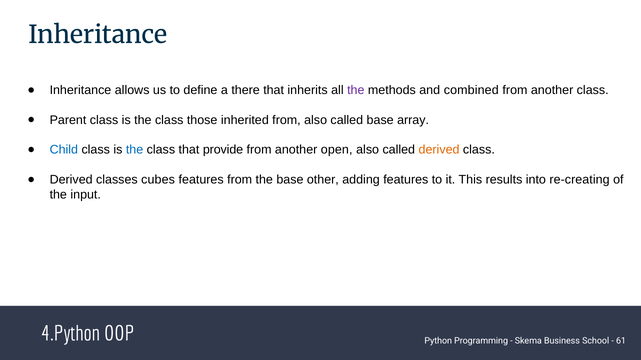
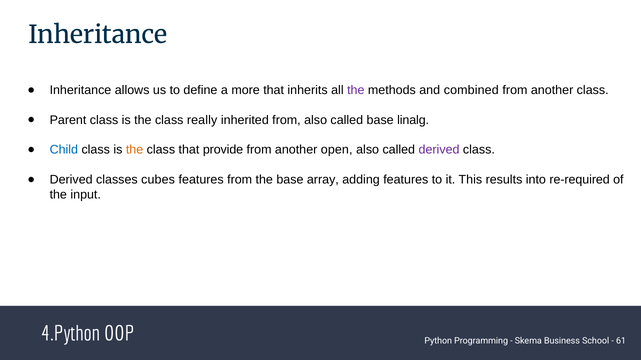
there: there -> more (246, 90)
those: those -> really (202, 120)
array: array -> linalg (413, 120)
the colour: blue -> orange (135, 150)
derived colour: orange -> purple (439, 150)
other: other -> array (323, 180)
re-creating: re-creating -> re-required (580, 180)
